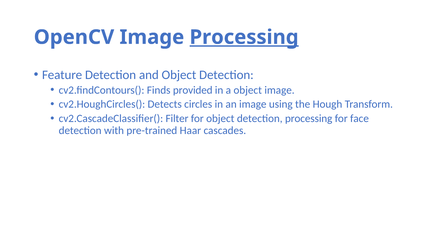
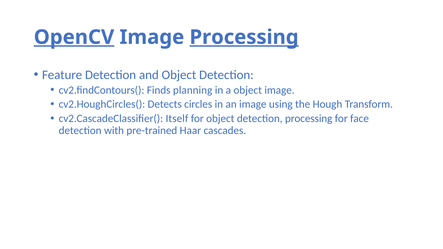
OpenCV underline: none -> present (74, 37)
provided: provided -> planning (193, 90)
Filter: Filter -> Itself (177, 119)
